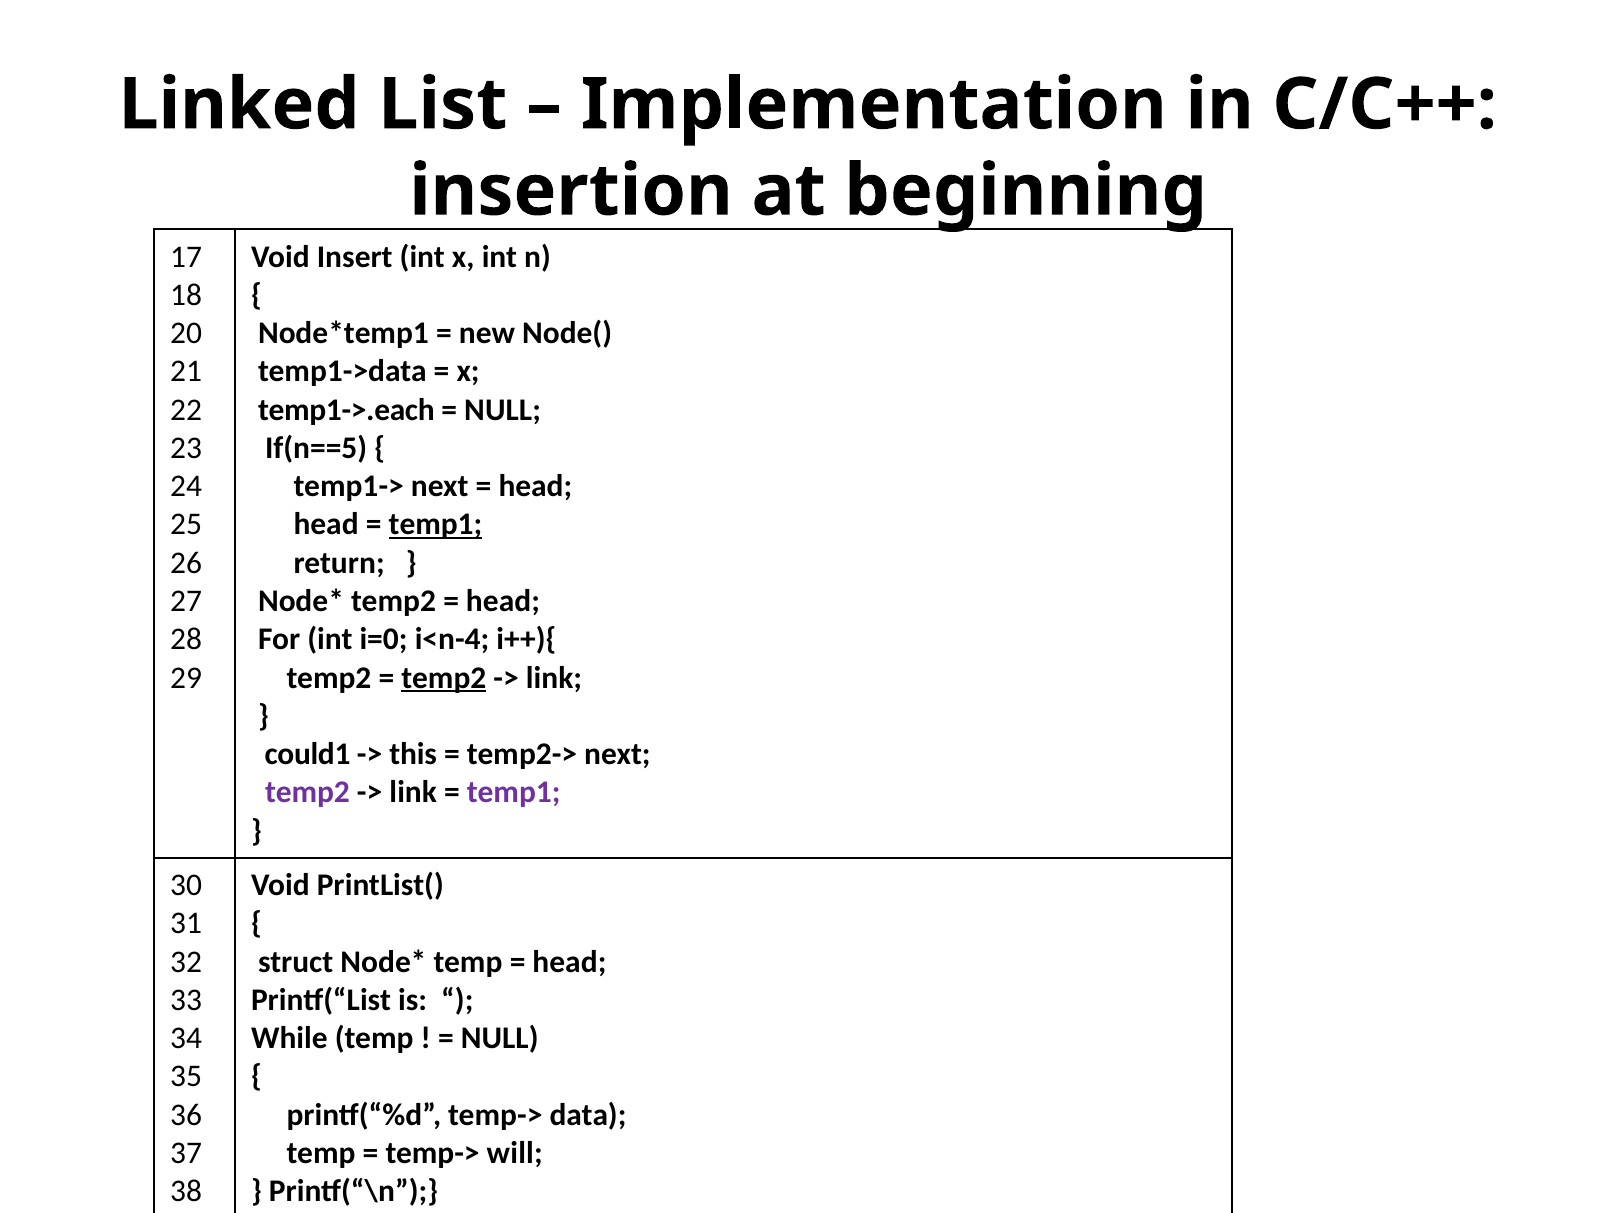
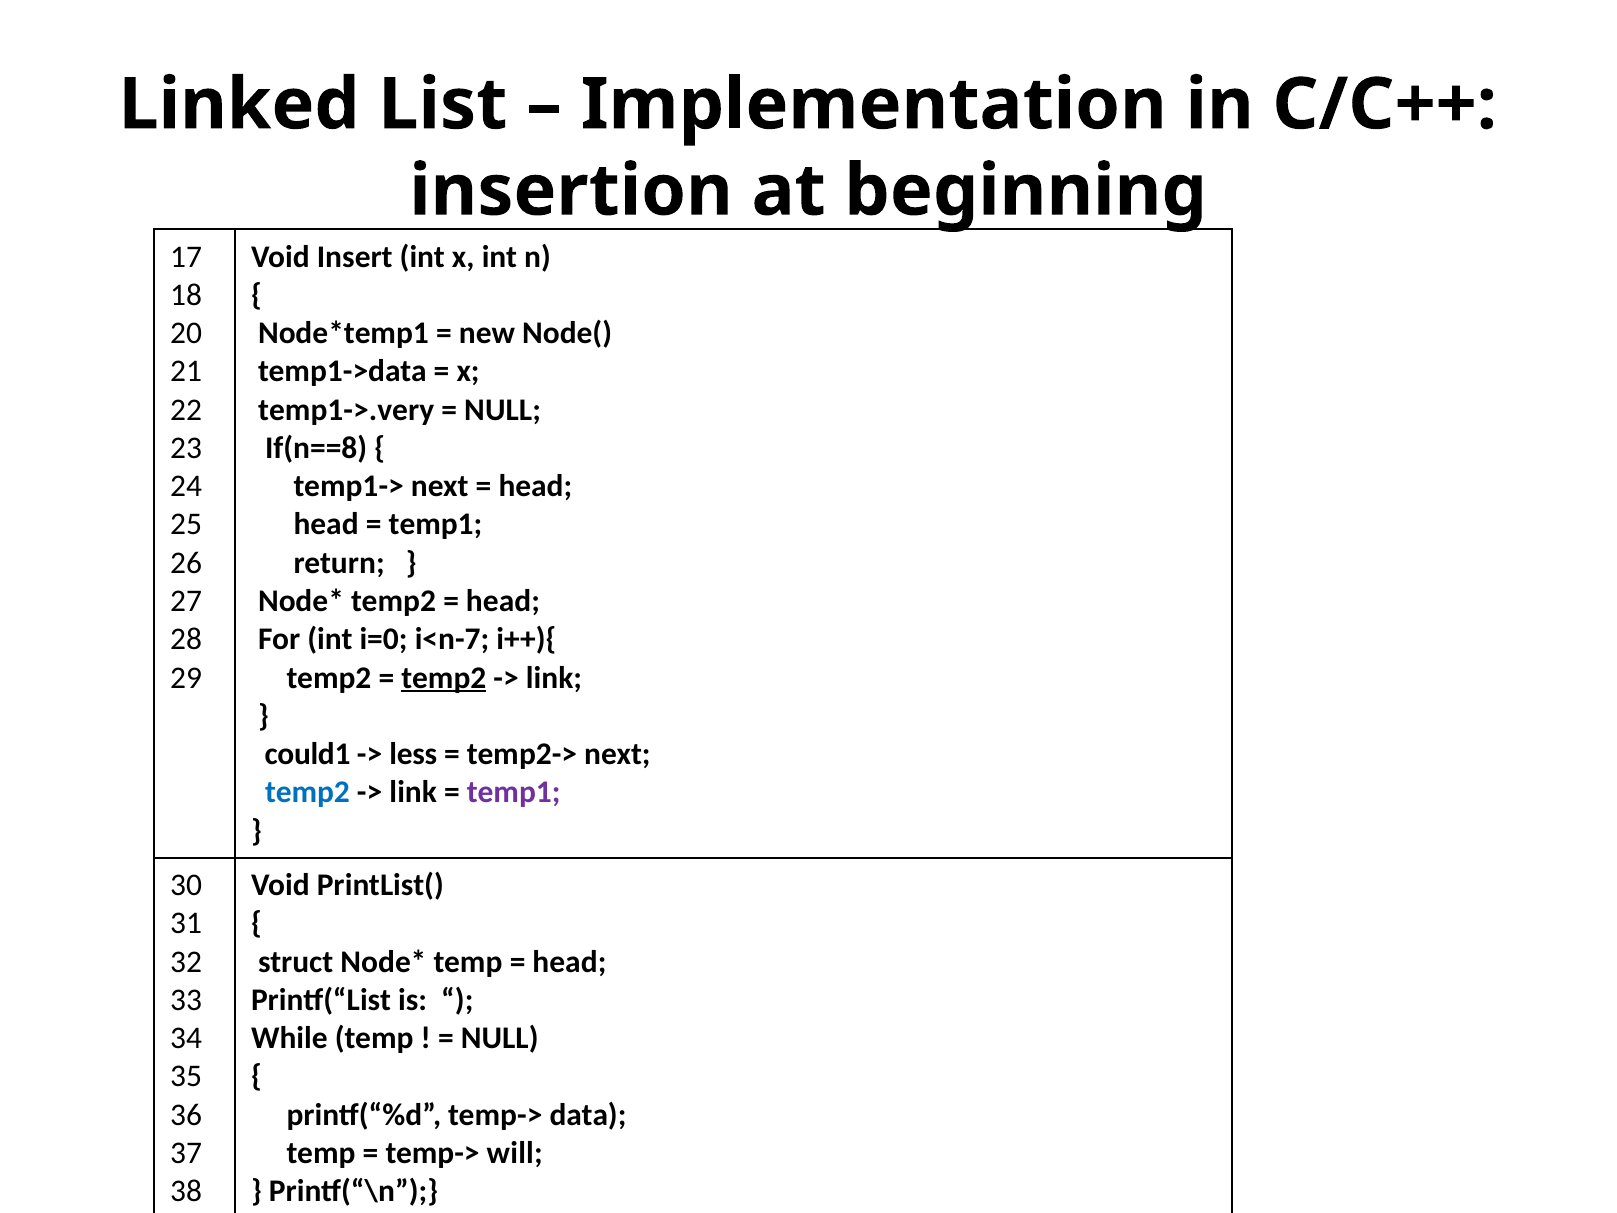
temp1->.each: temp1->.each -> temp1->.very (346, 410)
If(n==5: If(n==5 -> If(n==8 (316, 448)
temp1 underline: present -> none (435, 525)
i<n-4: i<n-4 -> i<n-7 (452, 639)
this: this -> less (413, 754)
temp2 colour: purple -> blue (307, 792)
